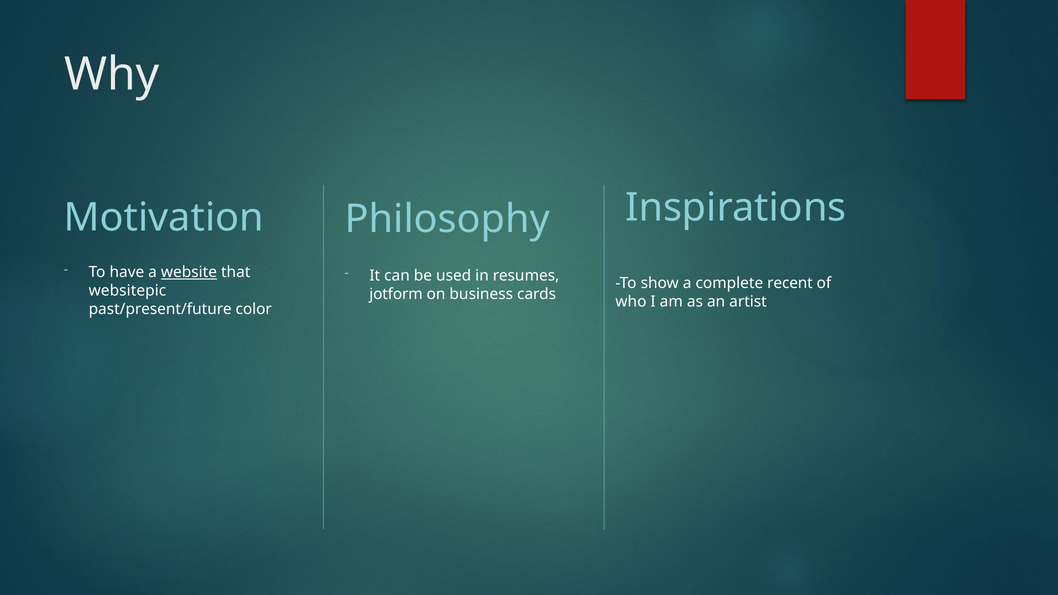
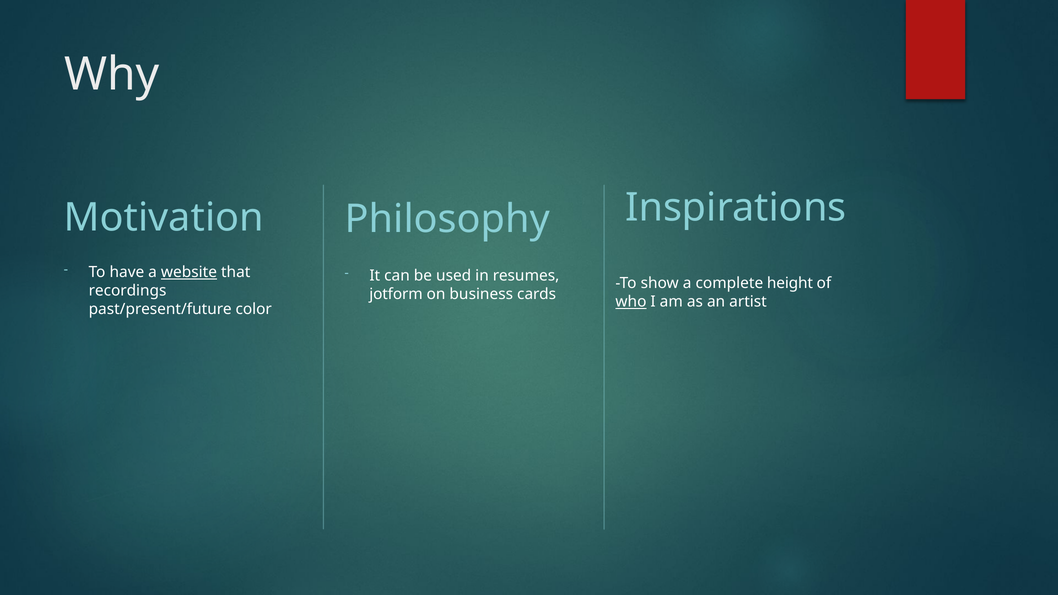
recent: recent -> height (790, 283)
websitepic: websitepic -> recordings (128, 291)
who underline: none -> present (631, 302)
